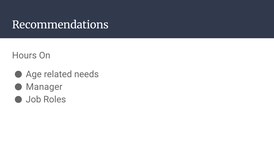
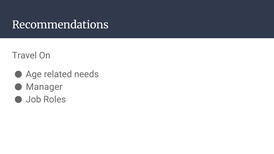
Hours: Hours -> Travel (24, 56)
